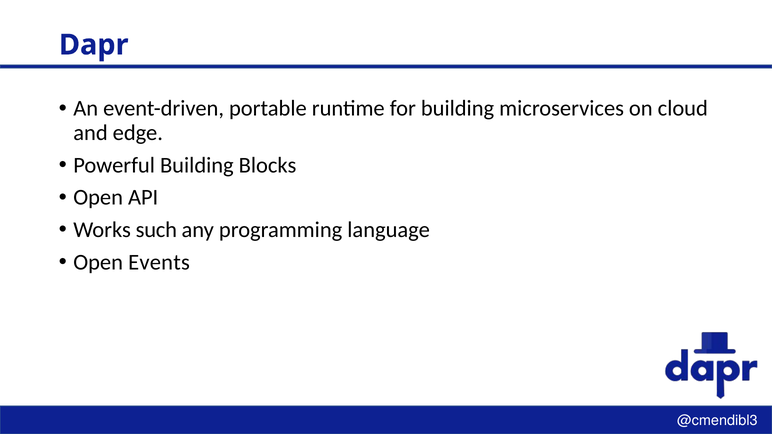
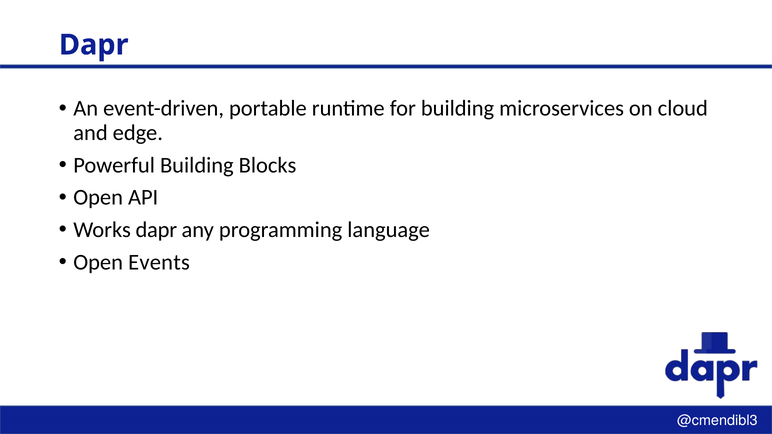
Works such: such -> dapr (156, 230)
